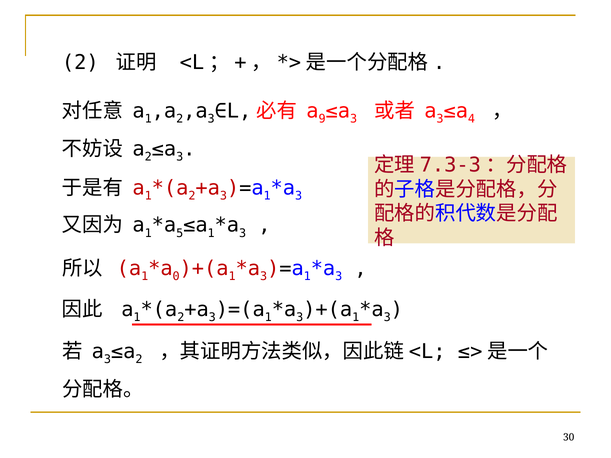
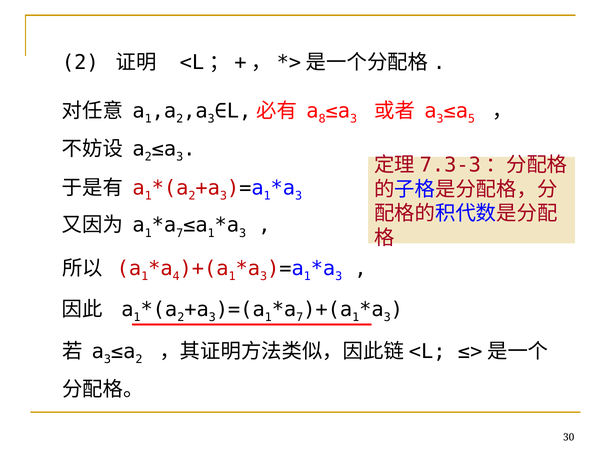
9: 9 -> 8 (322, 119)
4: 4 -> 5 (472, 119)
5: 5 -> 7 (180, 233)
0: 0 -> 4 (176, 277)
3: 3 -> 7 (300, 317)
